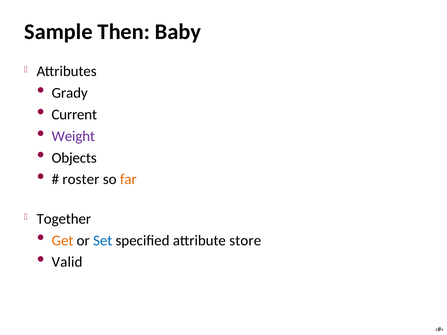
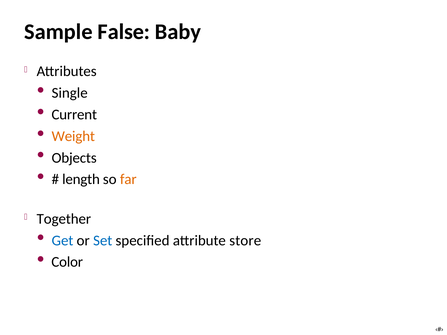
Then: Then -> False (124, 32)
Grady: Grady -> Single (70, 93)
Weight colour: purple -> orange (73, 136)
roster: roster -> length (81, 180)
Get colour: orange -> blue (63, 241)
Valid: Valid -> Color (67, 262)
